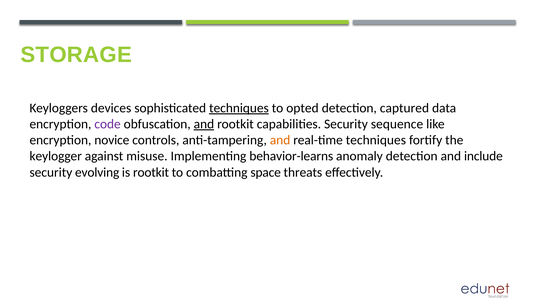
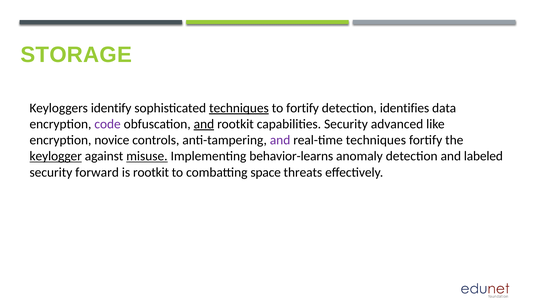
devices: devices -> identify (111, 108)
to opted: opted -> fortify (303, 108)
captured: captured -> identifies (405, 108)
sequence: sequence -> advanced (397, 124)
and colour: orange -> purple (280, 140)
keylogger underline: none -> present (56, 156)
misuse underline: none -> present (147, 156)
include: include -> labeled (483, 156)
evolving: evolving -> forward (97, 172)
